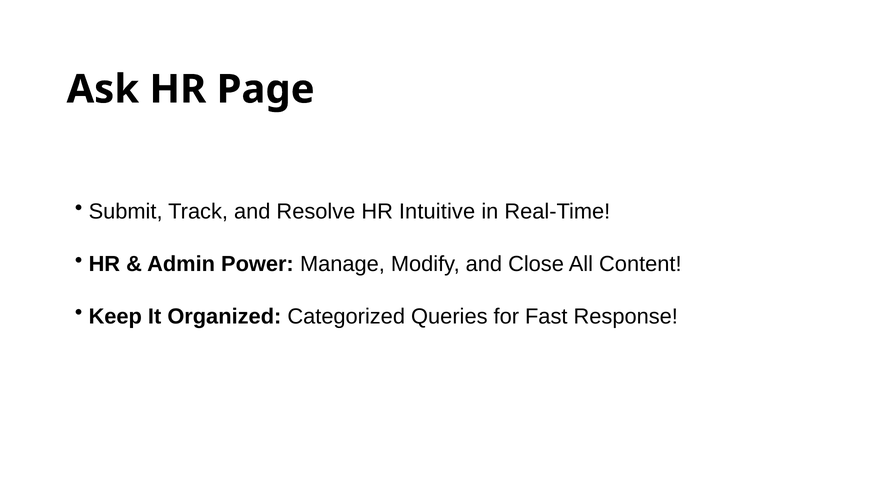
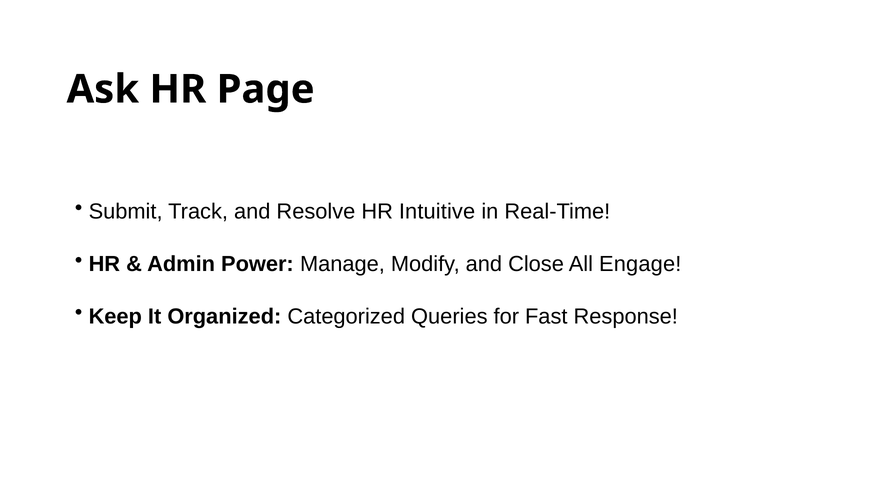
Content: Content -> Engage (640, 264)
